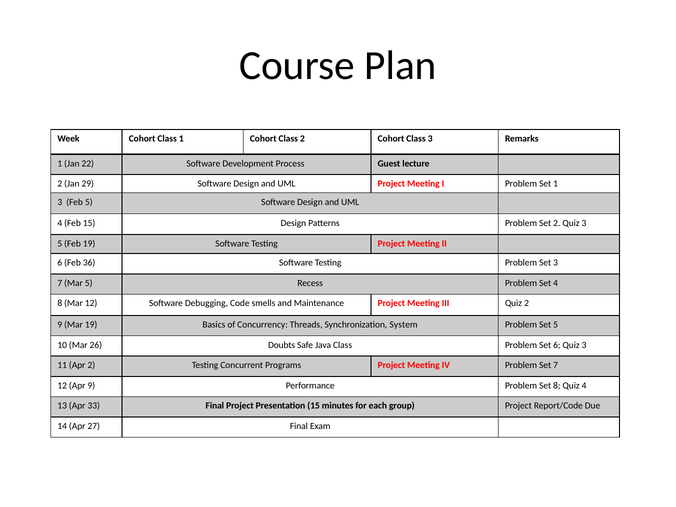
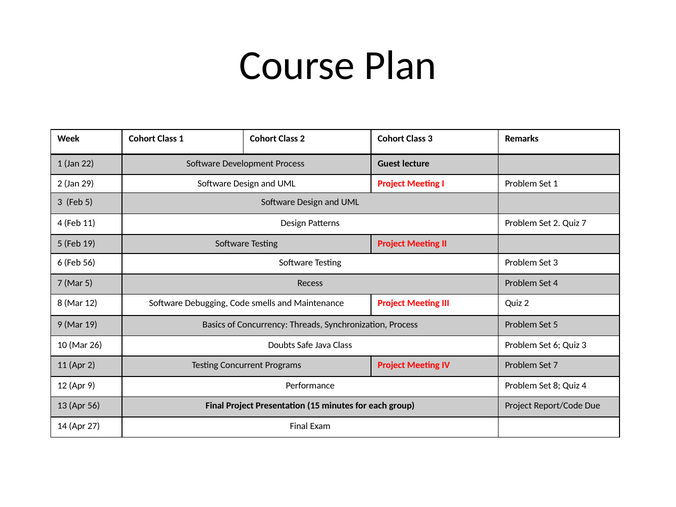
Feb 15: 15 -> 11 (89, 223)
2 Quiz 3: 3 -> 7 (584, 223)
Feb 36: 36 -> 56 (89, 263)
Synchronization System: System -> Process (404, 325)
Apr 33: 33 -> 56 (94, 406)
